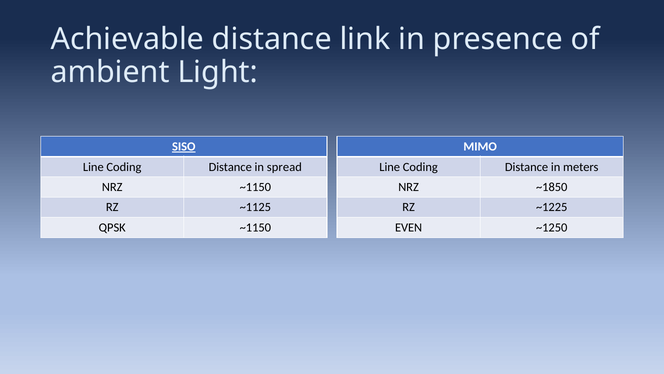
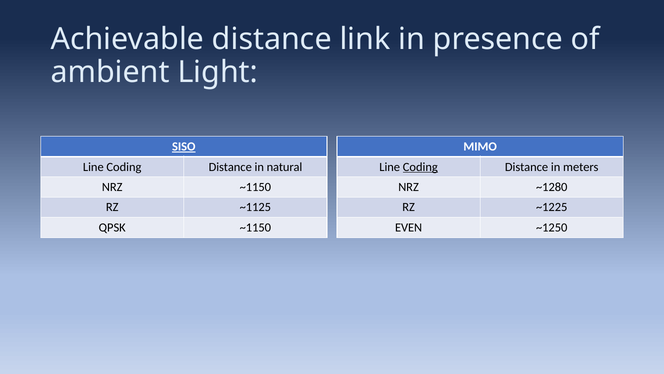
spread: spread -> natural (284, 167)
Coding underline: none -> present (420, 167)
~1850: ~1850 -> ~1280 (552, 187)
